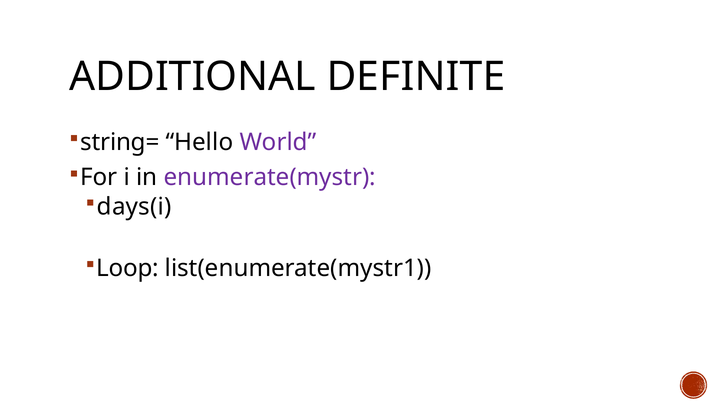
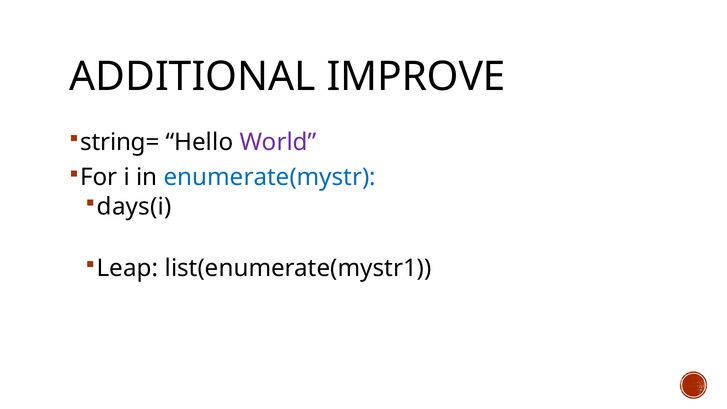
DEFINITE: DEFINITE -> IMPROVE (416, 77)
enumerate(mystr colour: purple -> blue (270, 177)
Loop: Loop -> Leap (127, 268)
